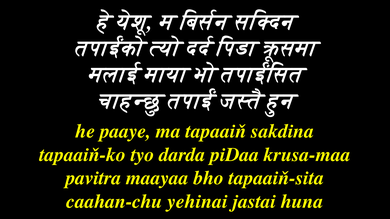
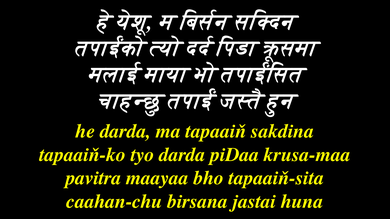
he paaye: paaye -> darda (126, 132)
yehinai: yehinai -> birsana (198, 202)
